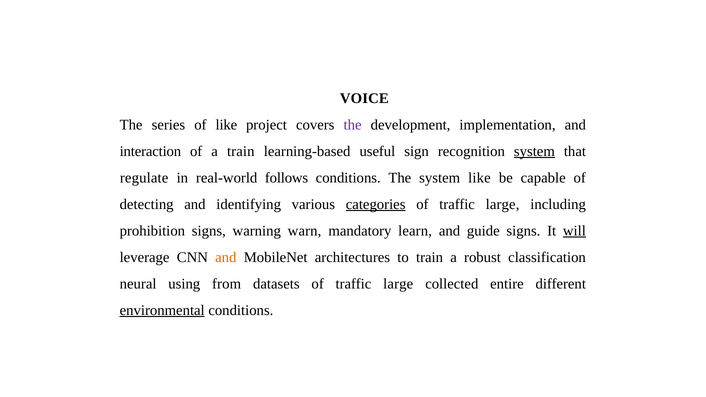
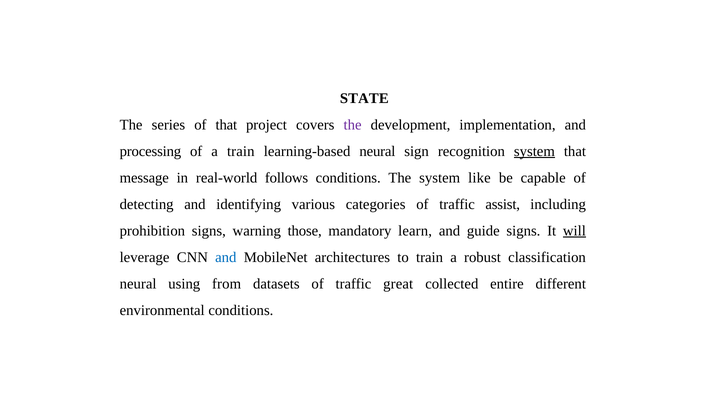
VOICE: VOICE -> STATE (364, 98)
of like: like -> that (226, 125)
interaction: interaction -> processing (150, 151)
learning-based useful: useful -> neural (377, 151)
regulate: regulate -> message (144, 178)
categories underline: present -> none (376, 204)
large: large -> assist (503, 204)
warn: warn -> those (305, 231)
and colour: orange -> blue (226, 257)
datasets of traffic large: large -> great (398, 284)
environmental underline: present -> none (162, 310)
